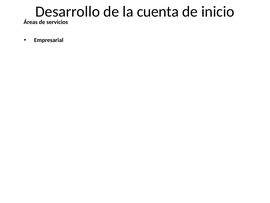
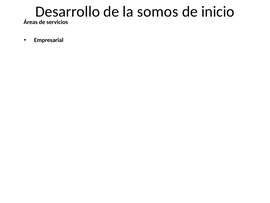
cuenta: cuenta -> somos (158, 12)
